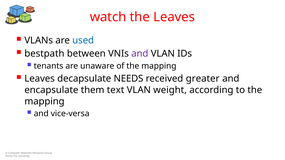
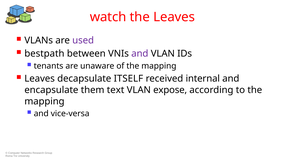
used colour: blue -> purple (83, 40)
NEEDS: NEEDS -> ITSELF (128, 79)
greater: greater -> internal (203, 79)
weight: weight -> expose (170, 90)
